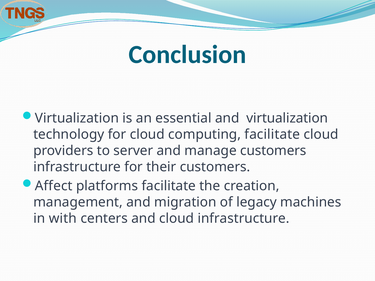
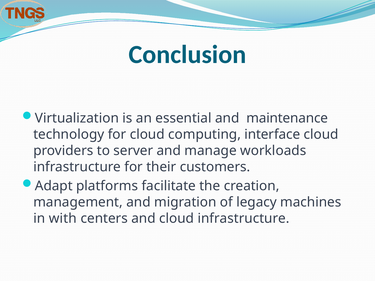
and virtualization: virtualization -> maintenance (287, 118)
computing facilitate: facilitate -> interface (272, 134)
manage customers: customers -> workloads (273, 151)
Affect: Affect -> Adapt (54, 186)
